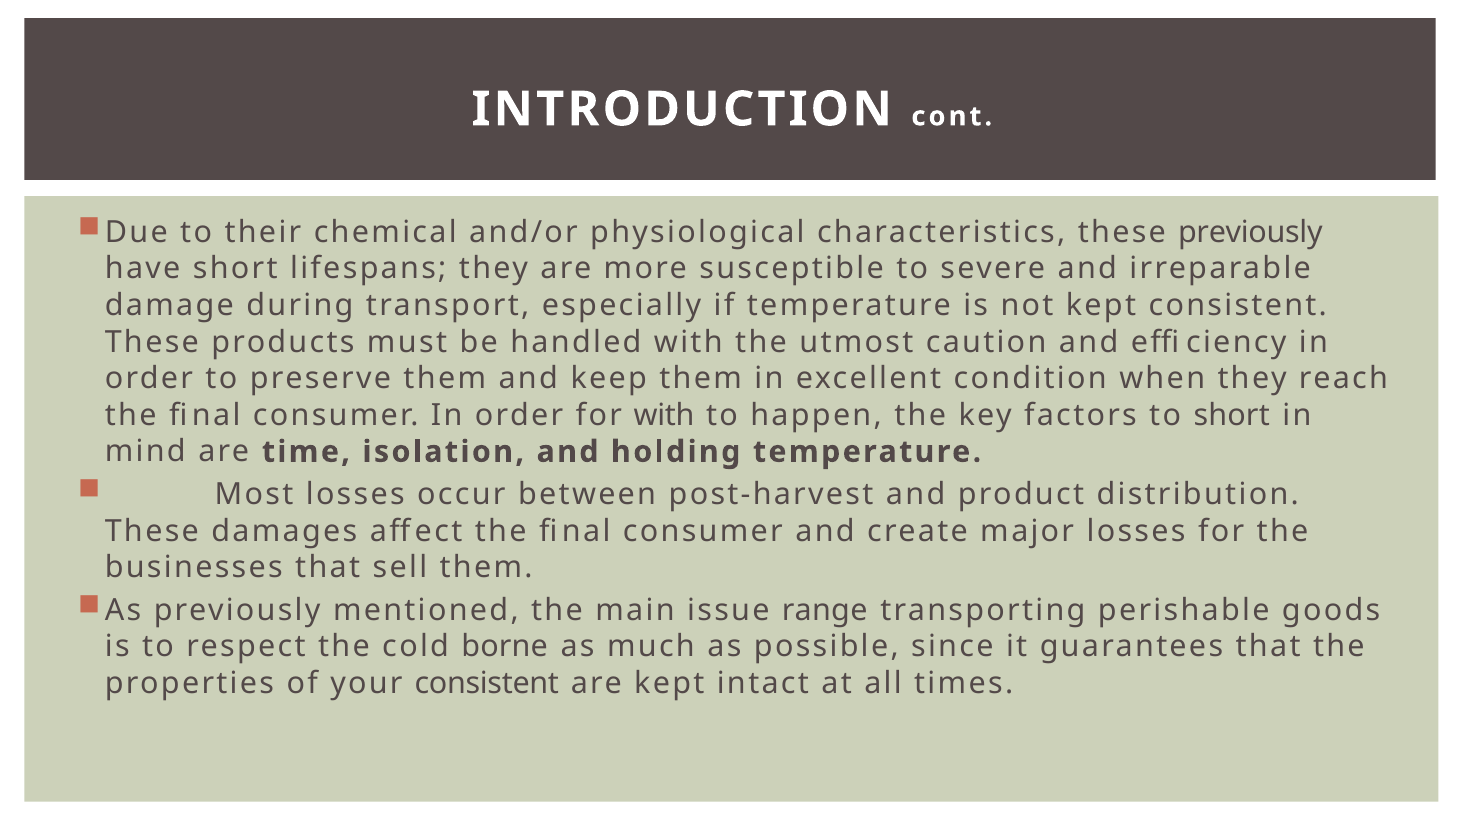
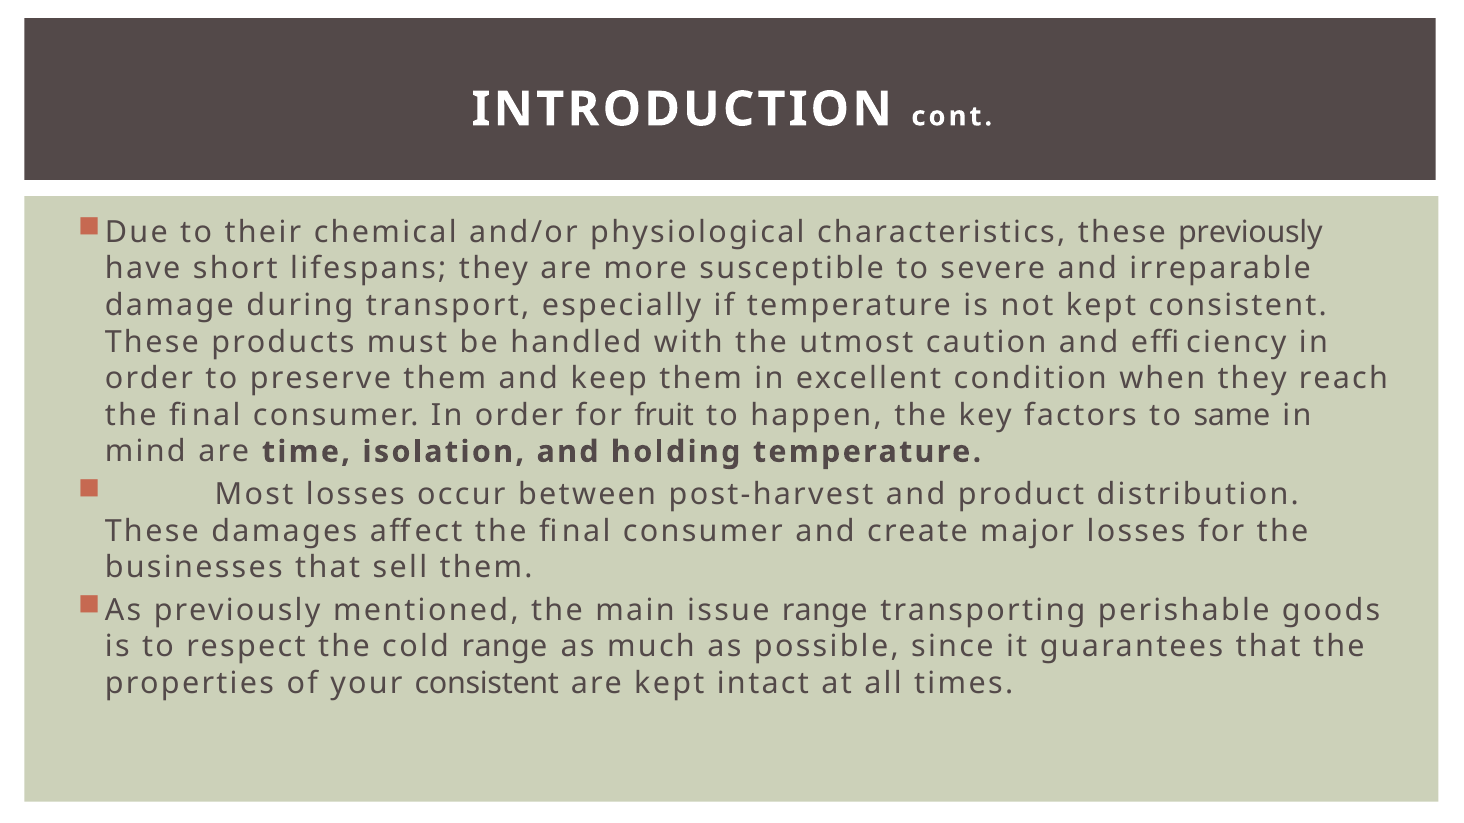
for with: with -> fruit (664, 415)
to short: short -> same (1232, 415)
cold borne: borne -> range (505, 647)
